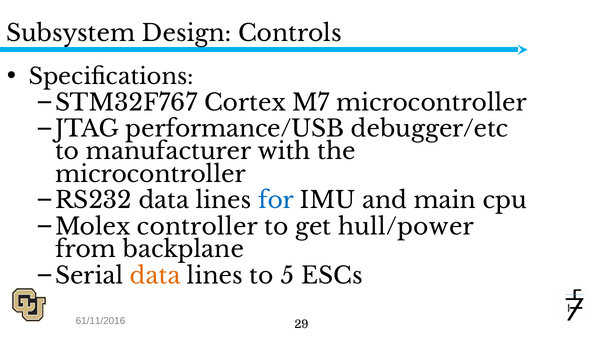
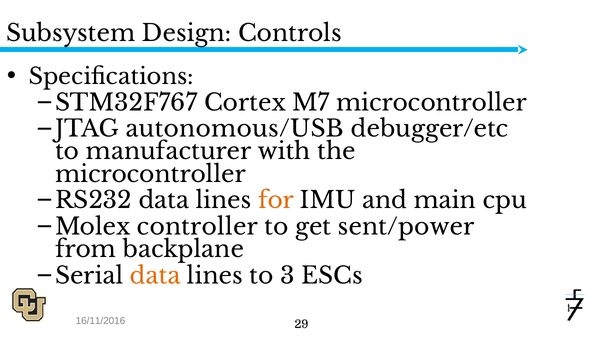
performance/USB: performance/USB -> autonomous/USB (235, 129)
for colour: blue -> orange (276, 201)
hull/power: hull/power -> sent/power (406, 227)
5: 5 -> 3 (288, 276)
61/11/2016: 61/11/2016 -> 16/11/2016 (100, 321)
